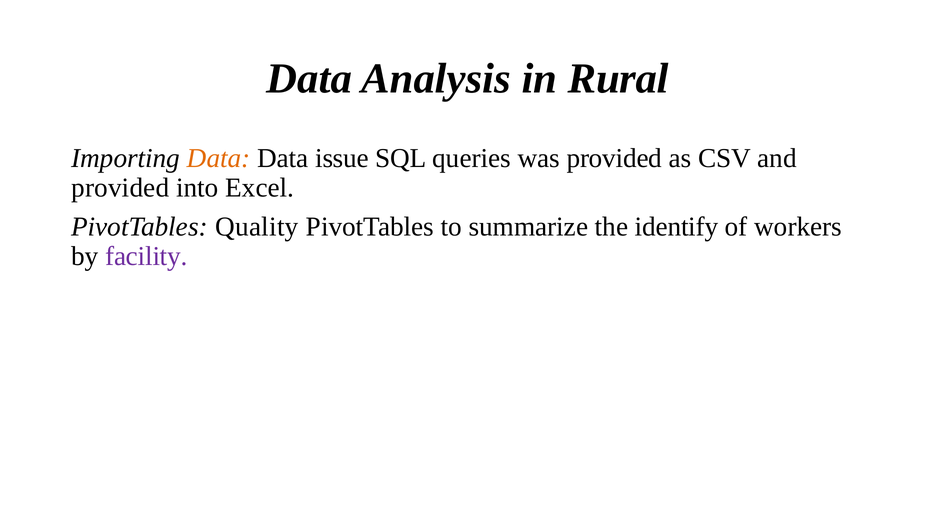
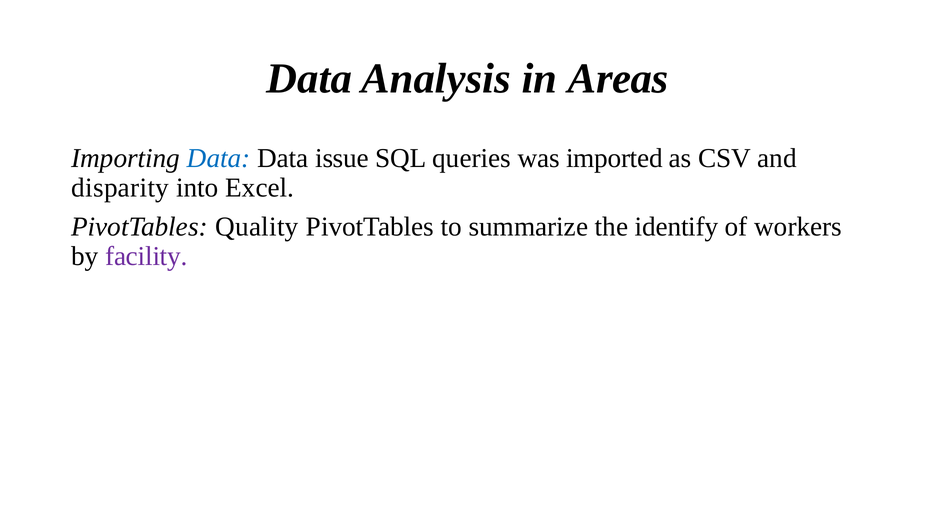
Rural: Rural -> Areas (618, 79)
Data colour: orange -> blue (219, 158)
was provided: provided -> imported (614, 158)
provided: provided -> disparity (120, 188)
